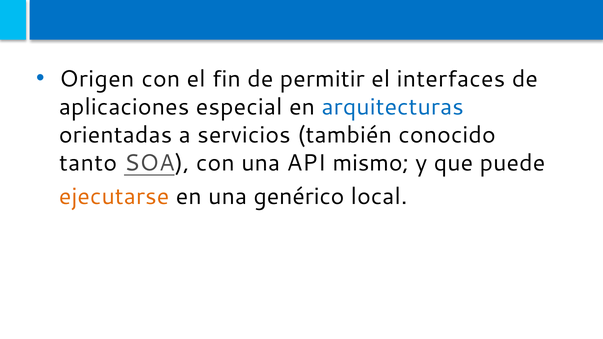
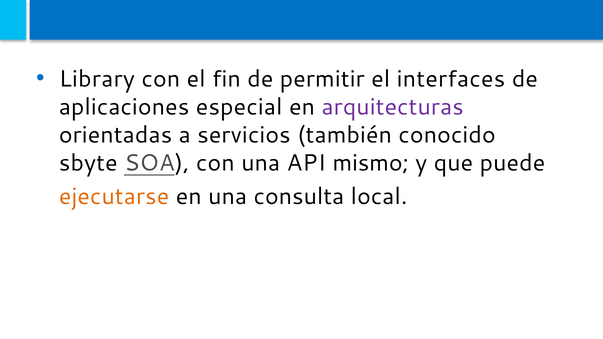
Origen: Origen -> Library (97, 79)
arquitecturas colour: blue -> purple (393, 107)
tanto: tanto -> sbyte (88, 163)
genérico: genérico -> consulta (299, 196)
